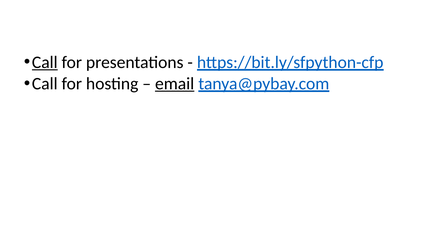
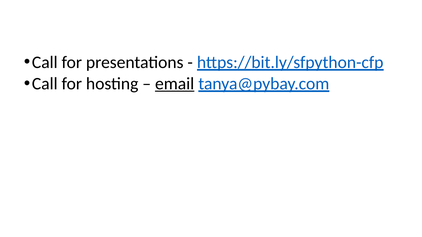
Call underline: present -> none (45, 62)
